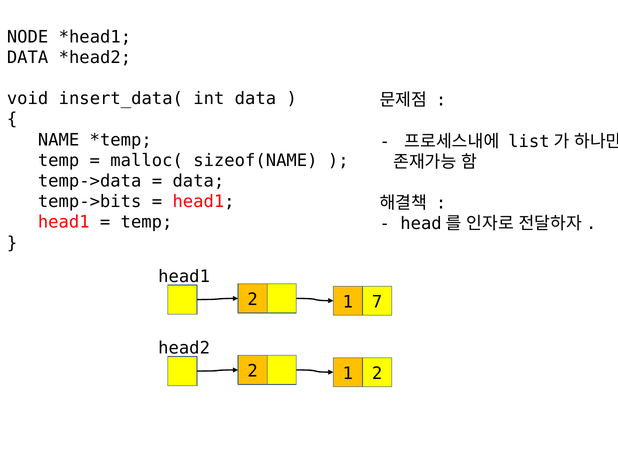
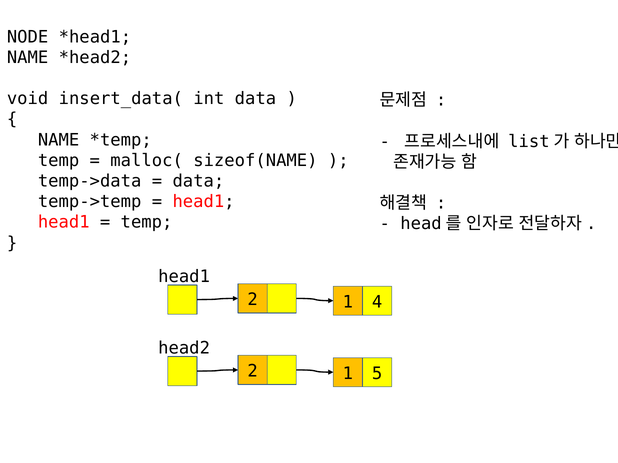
DATA: DATA -> NAME (28, 58)
temp->bits: temp->bits -> temp->temp (90, 202)
7: 7 -> 4 (377, 302)
1 2: 2 -> 5 (377, 374)
